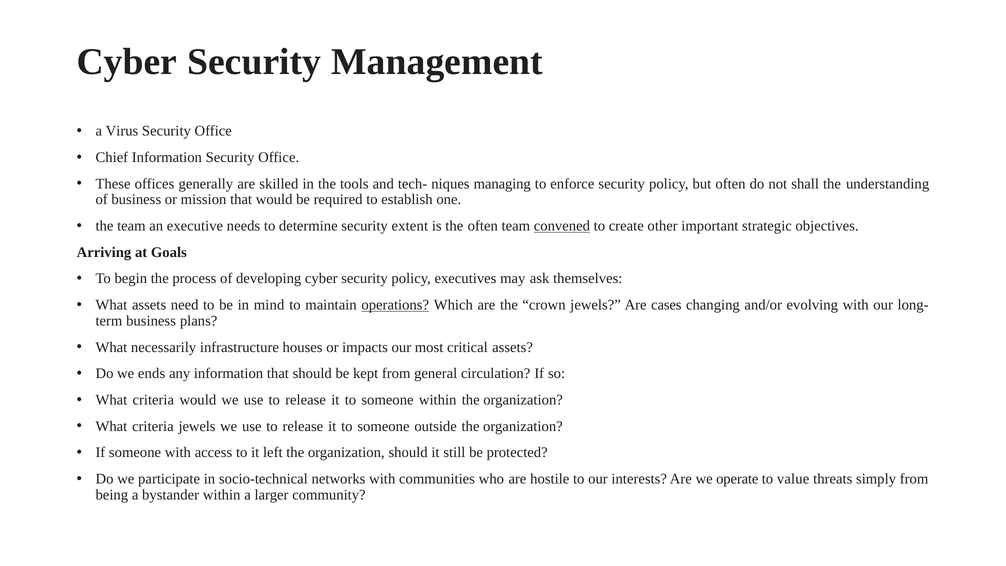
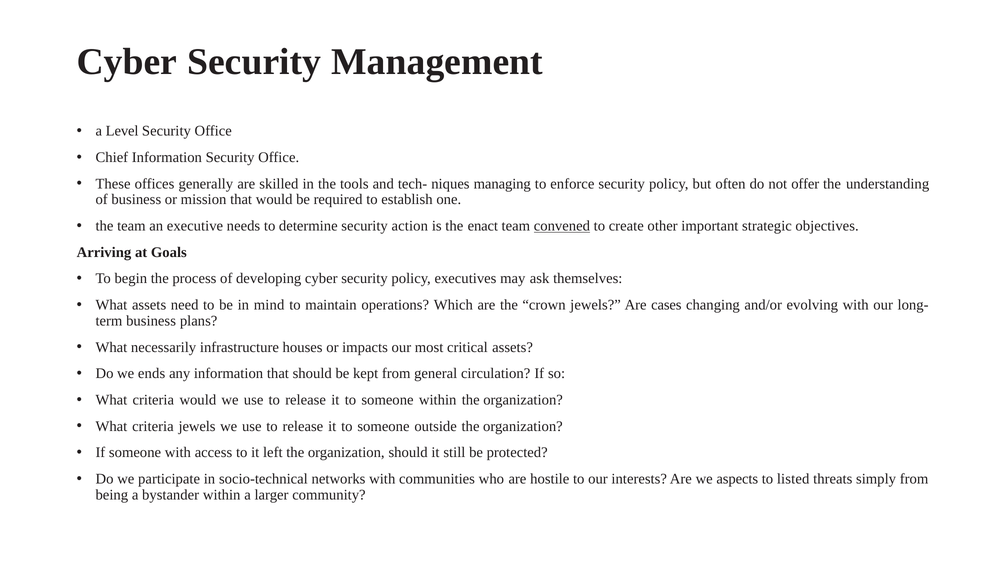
Virus: Virus -> Level (122, 131)
shall: shall -> offer (805, 184)
extent: extent -> action (410, 226)
the often: often -> enact (483, 226)
operations underline: present -> none (395, 305)
operate: operate -> aspects (737, 479)
value: value -> listed (793, 479)
